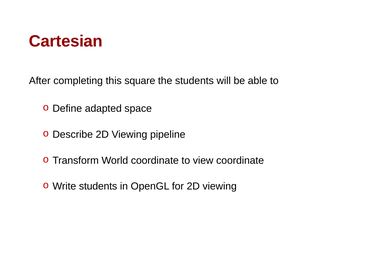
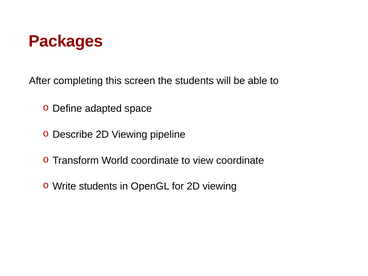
Cartesian: Cartesian -> Packages (66, 41)
square: square -> screen (140, 81)
